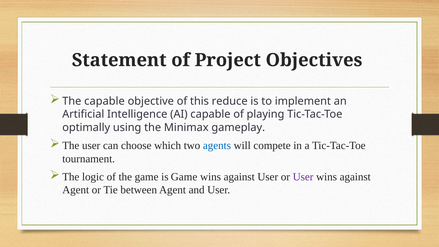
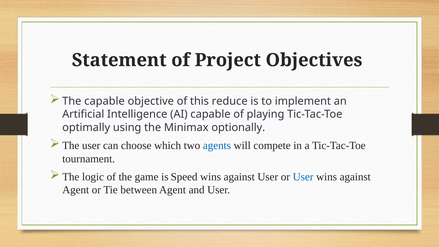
gameplay: gameplay -> optionally (238, 127)
is Game: Game -> Speed (184, 177)
User colour: purple -> blue (303, 177)
